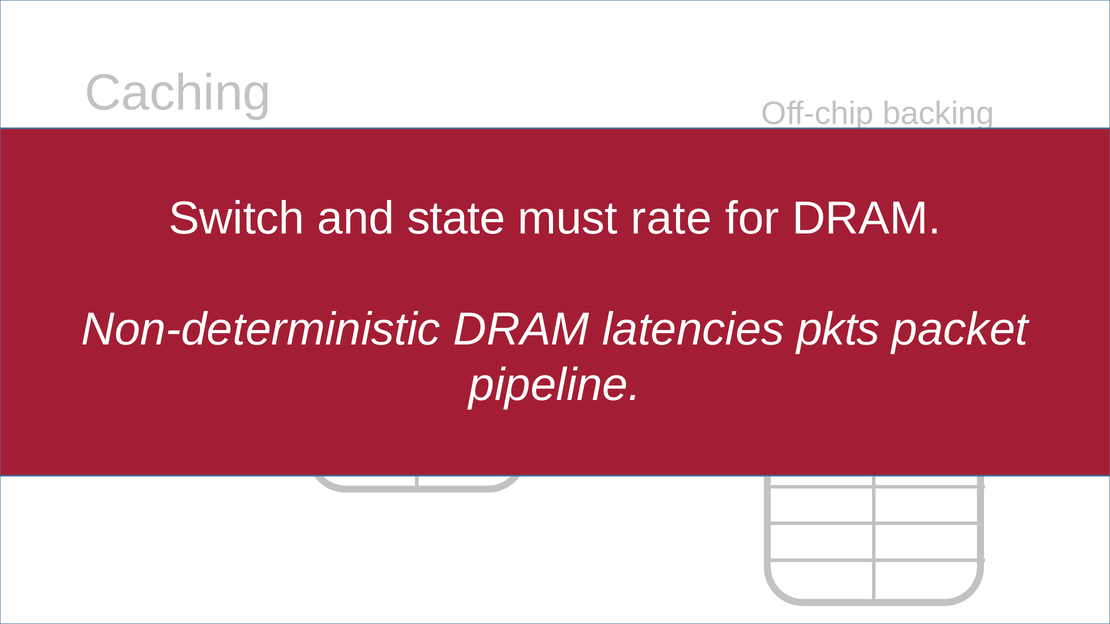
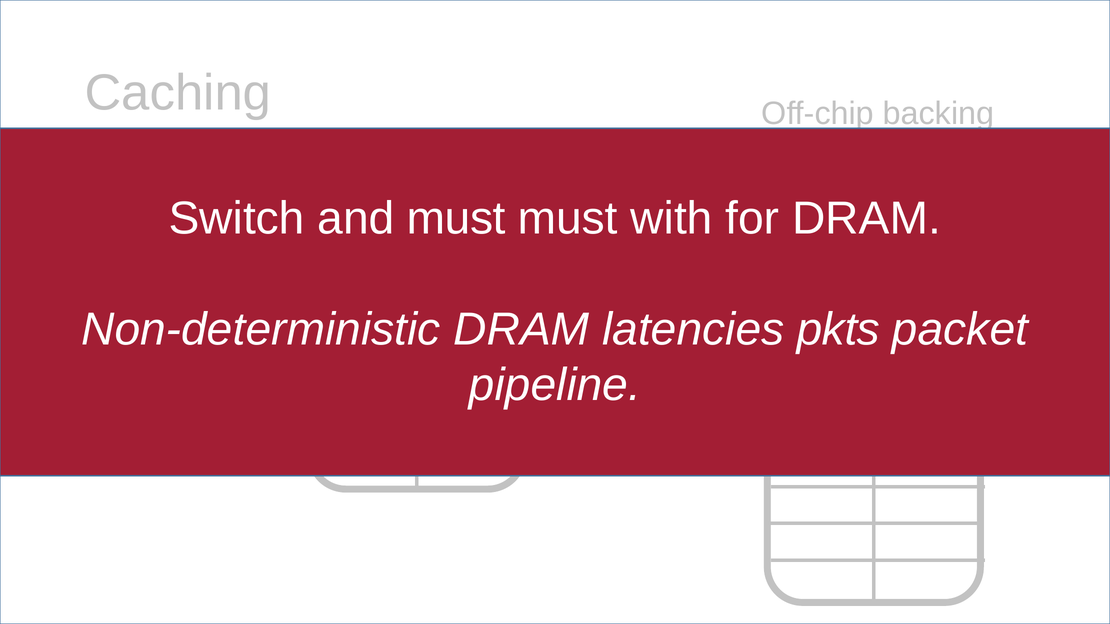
and state: state -> must (456, 219)
rate: rate -> with (672, 219)
